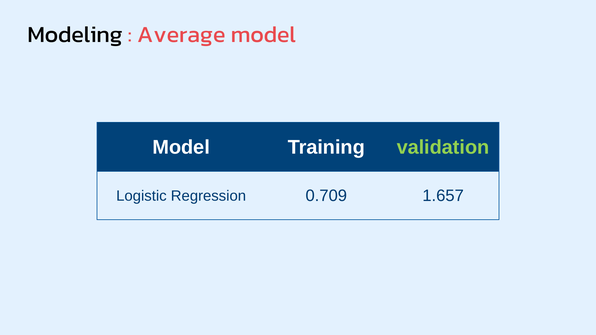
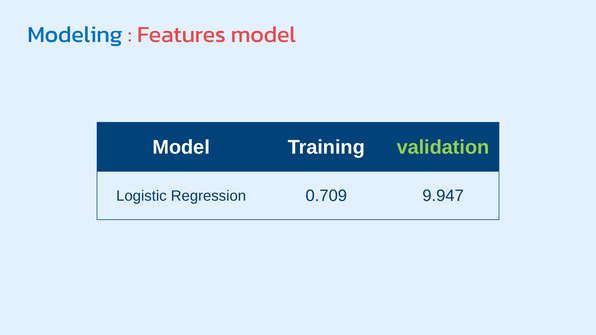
Modeling colour: black -> blue (75, 34)
Average: Average -> Features (181, 34)
1.657: 1.657 -> 9.947 (443, 196)
